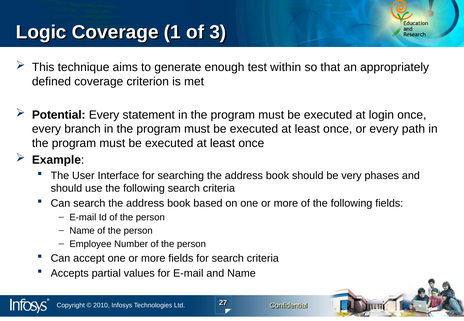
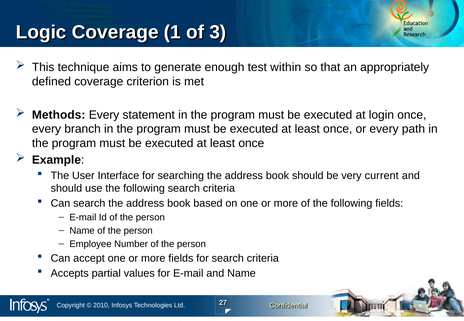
Potential: Potential -> Methods (59, 115)
phases: phases -> current (382, 176)
